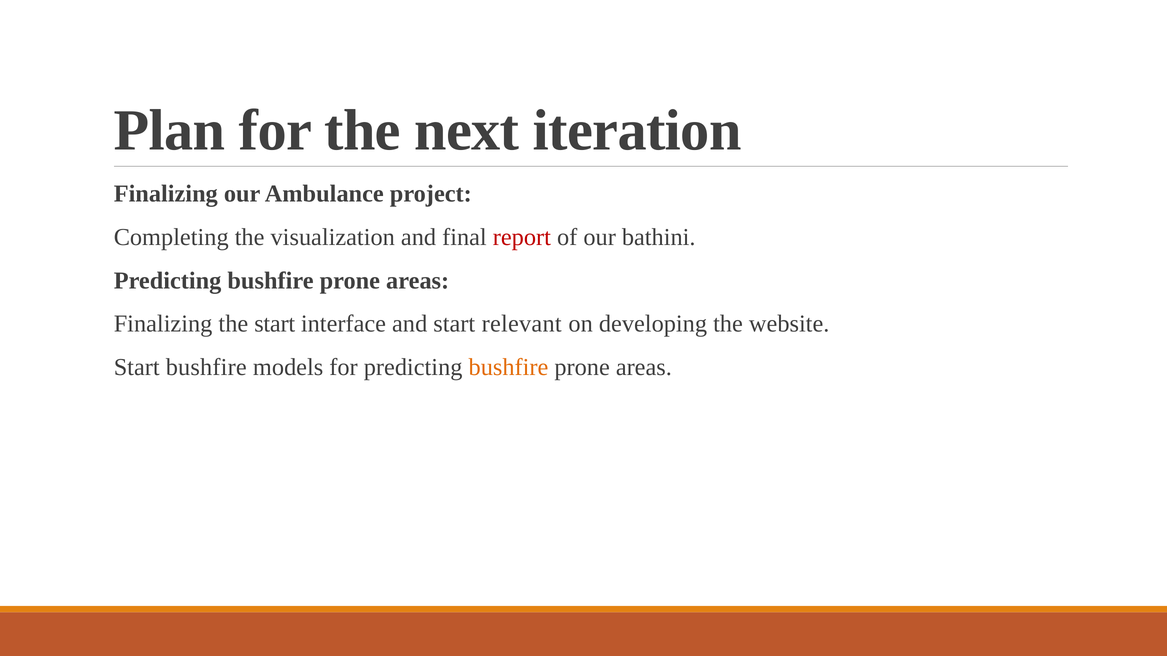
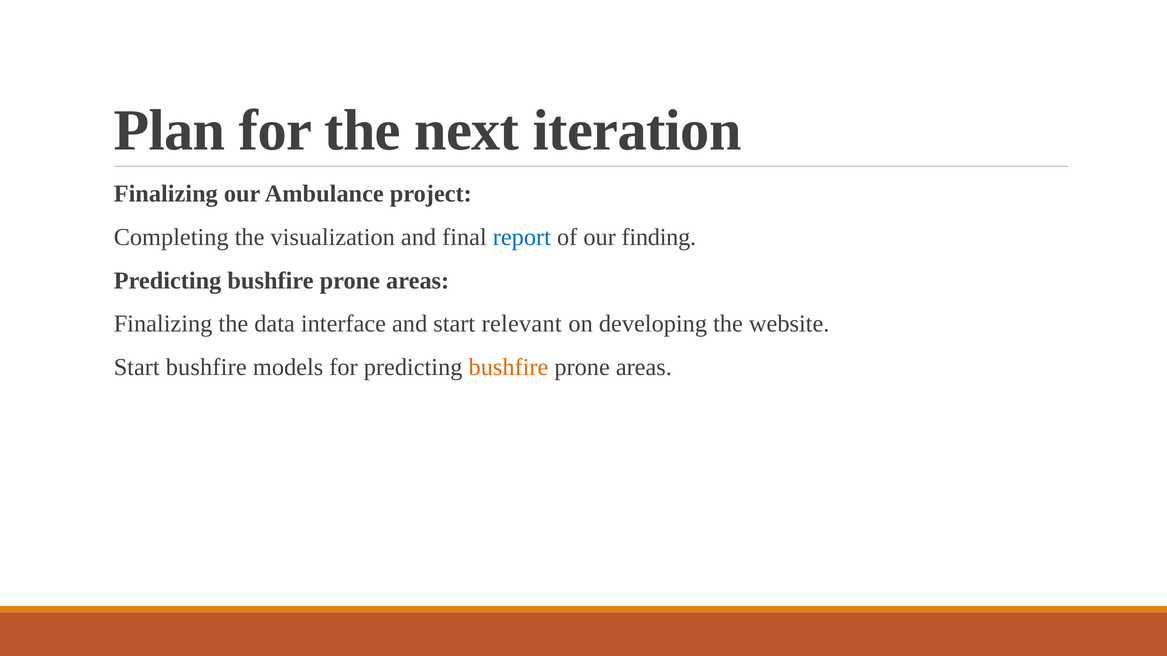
report colour: red -> blue (522, 237)
bathini: bathini -> finding (659, 237)
the start: start -> data (275, 324)
